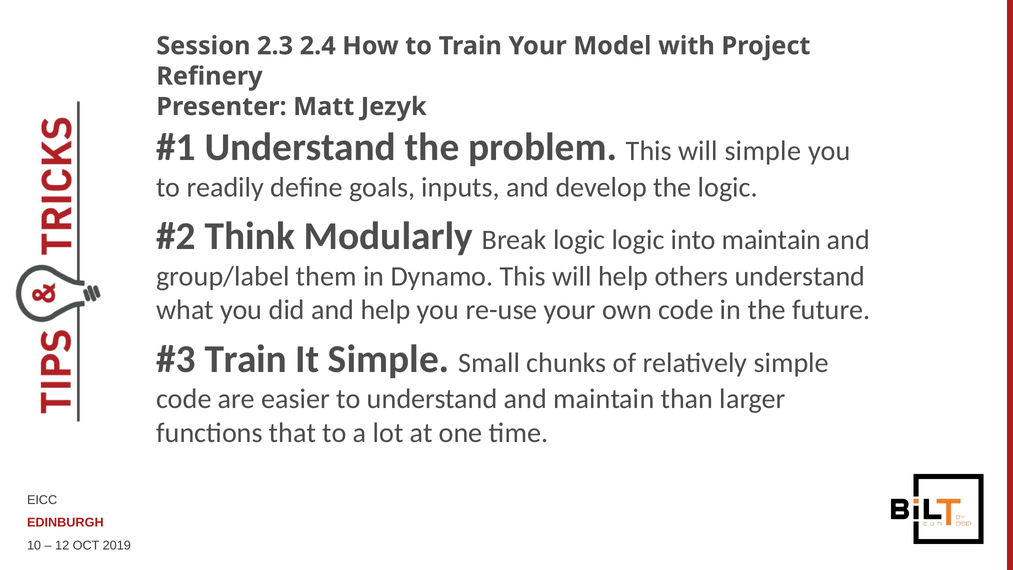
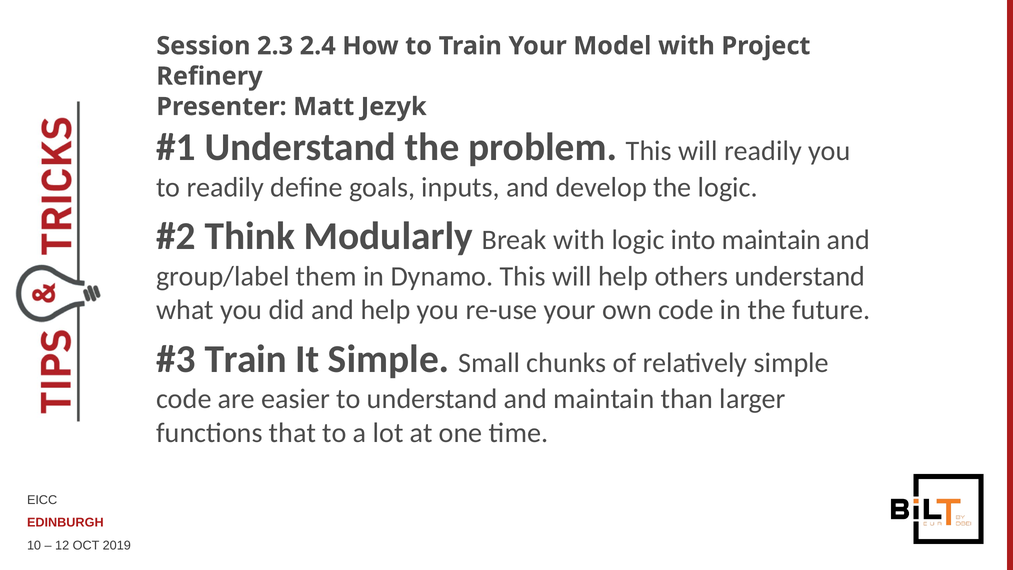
will simple: simple -> readily (763, 151)
Break logic: logic -> with (579, 240)
